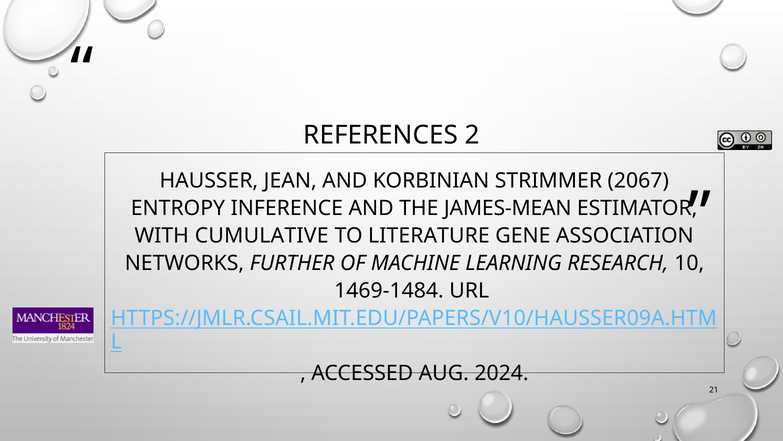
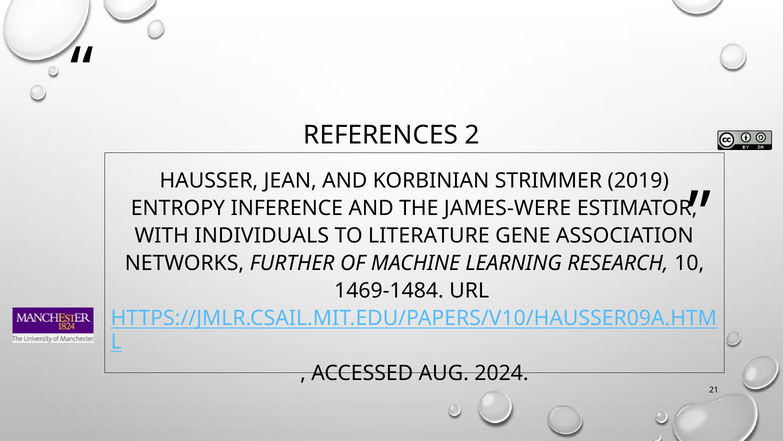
2067: 2067 -> 2019 (638, 180)
JAMES-MEAN: JAMES-MEAN -> JAMES-WERE (508, 208)
CUMULATIVE: CUMULATIVE -> INDIVIDUALS (262, 235)
